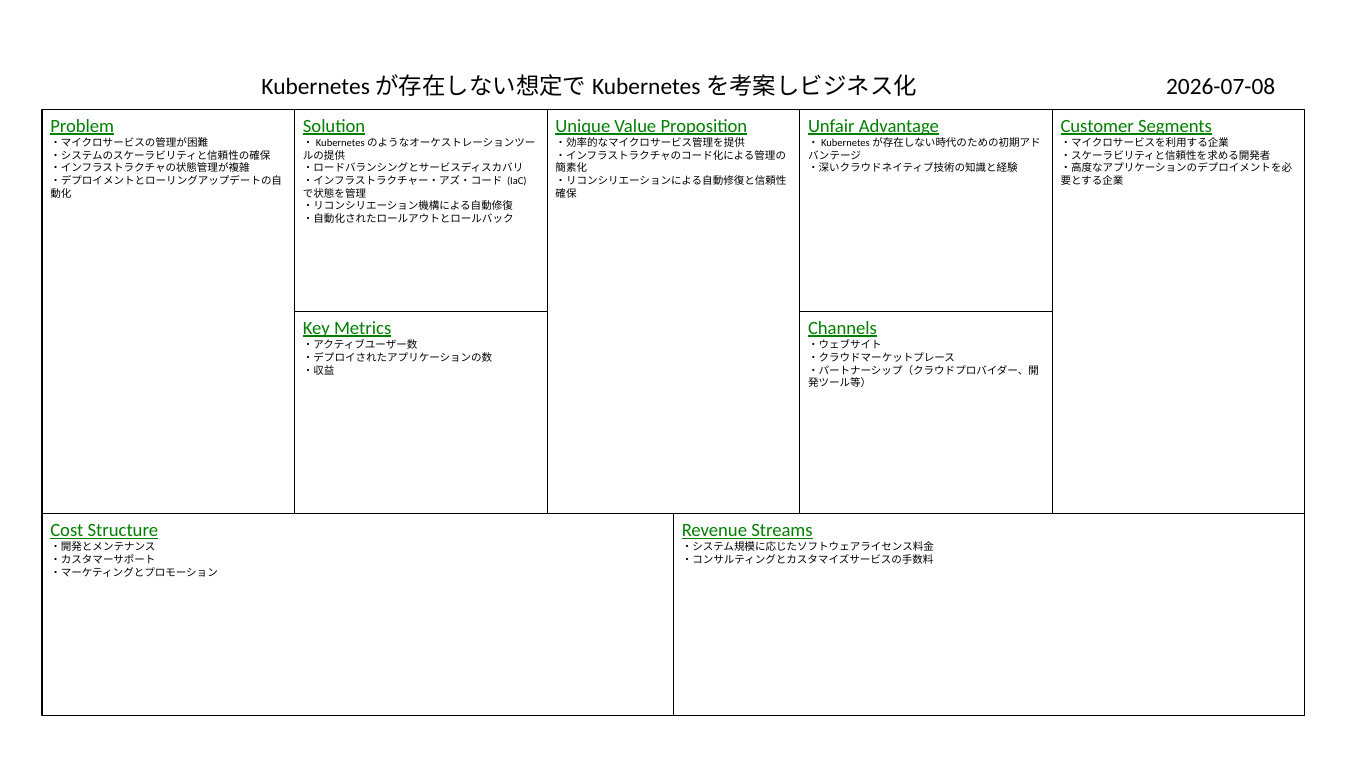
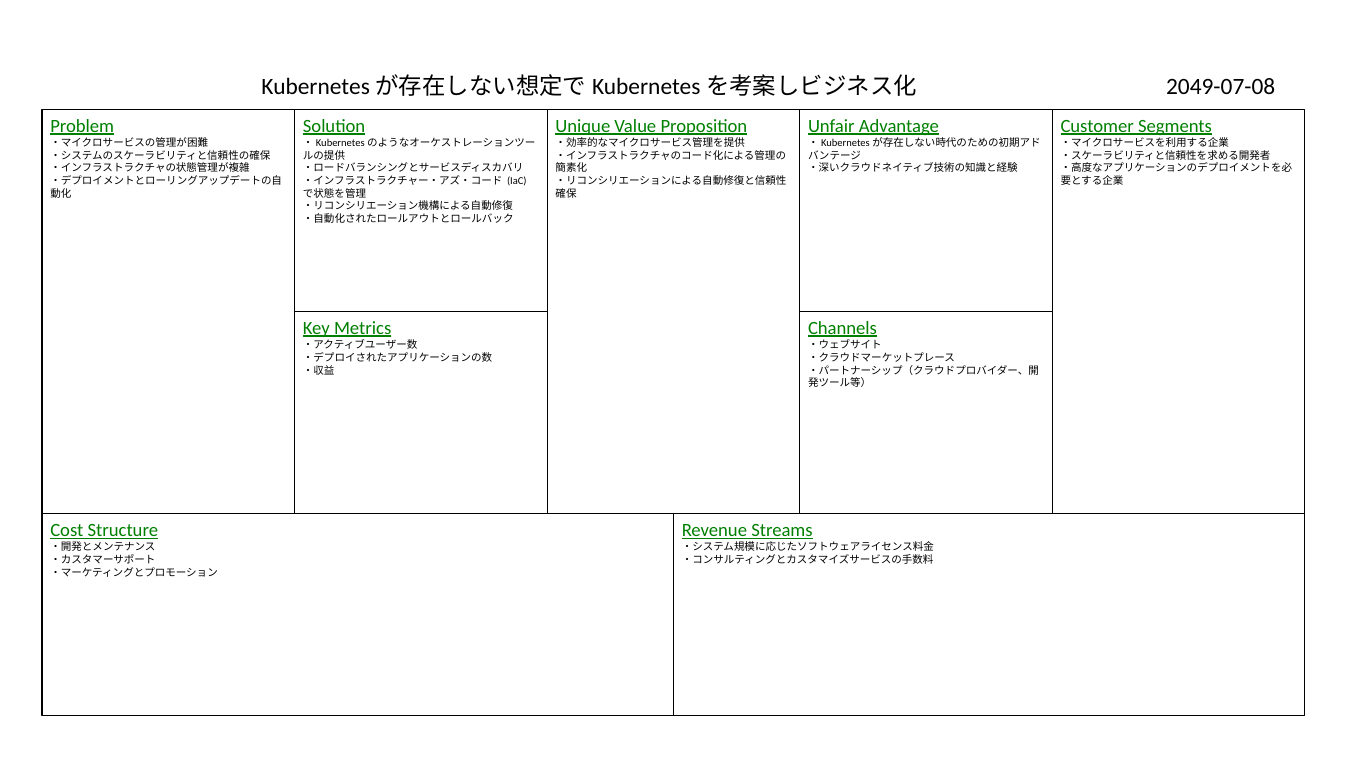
2026-07-08: 2026-07-08 -> 2049-07-08 (1221, 87)
